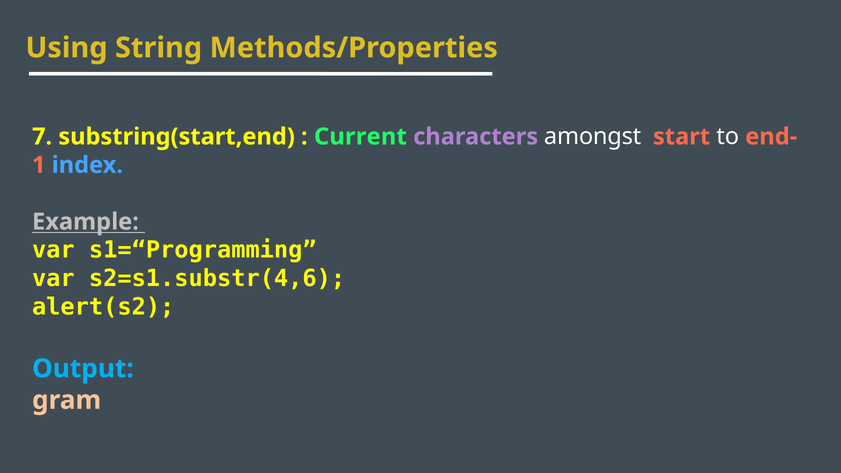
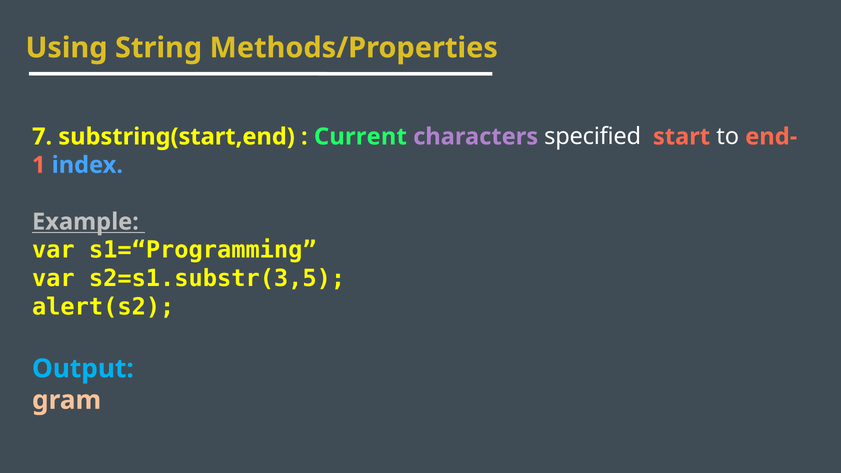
amongst: amongst -> specified (593, 137)
s2=s1.substr(4,6: s2=s1.substr(4,6 -> s2=s1.substr(3,5 (217, 279)
